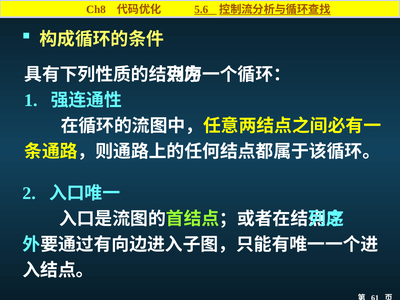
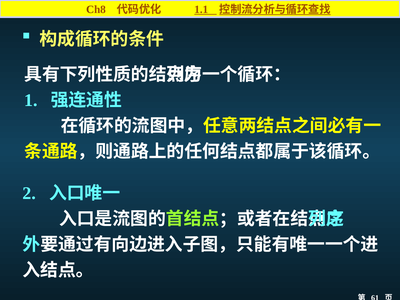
5.6: 5.6 -> 1.1 (201, 9)
